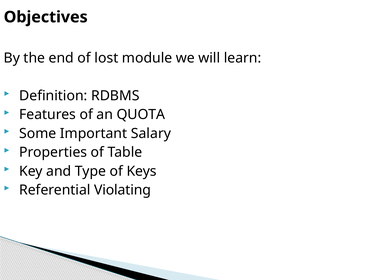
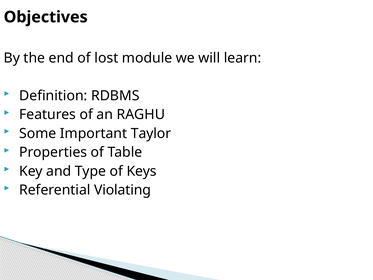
QUOTA: QUOTA -> RAGHU (141, 114)
Salary: Salary -> Taylor (151, 133)
